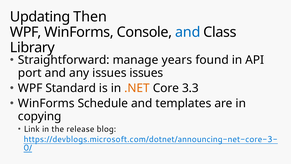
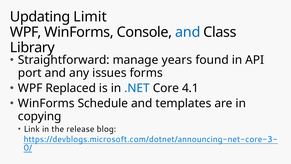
Then: Then -> Limit (90, 17)
issues issues: issues -> forms (146, 73)
Standard: Standard -> Replaced (71, 88)
.NET colour: orange -> blue (137, 88)
3.3: 3.3 -> 4.1 (190, 88)
